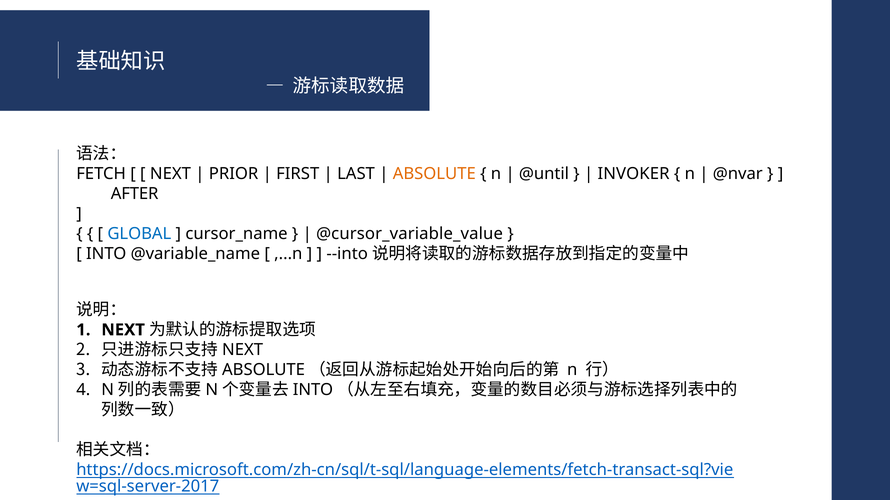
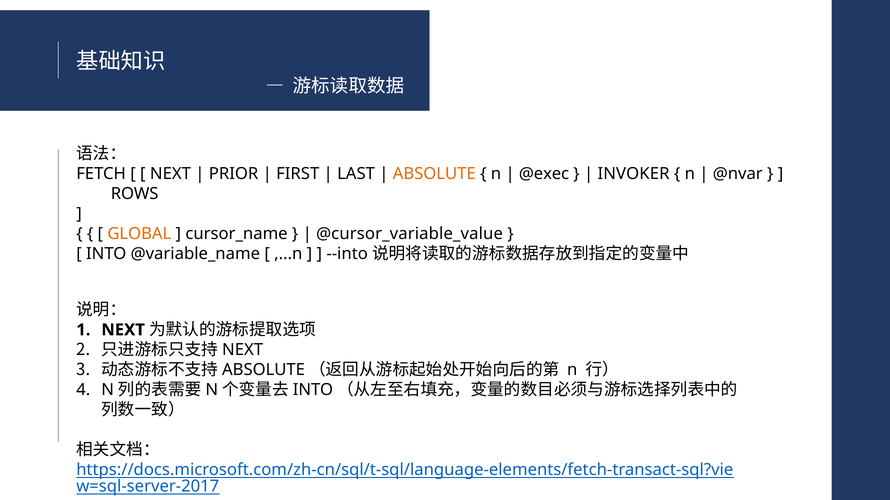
@until: @until -> @exec (544, 174)
AFTER: AFTER -> ROWS (135, 194)
GLOBAL colour: blue -> orange (139, 234)
